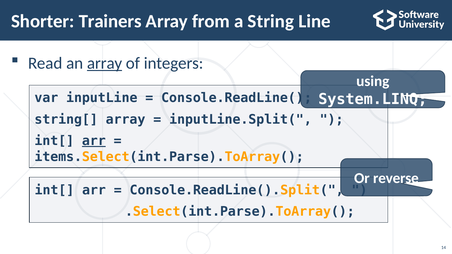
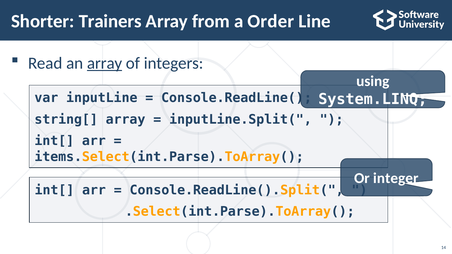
String: String -> Order (271, 21)
arr underline: present -> none (94, 141)
reverse: reverse -> integer (396, 178)
